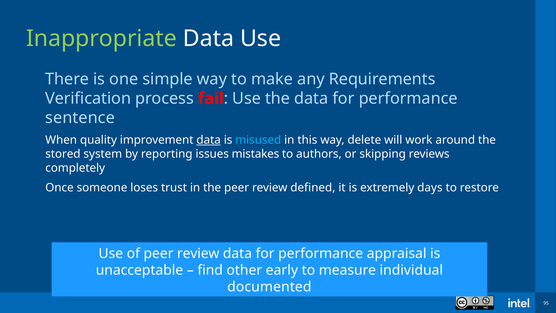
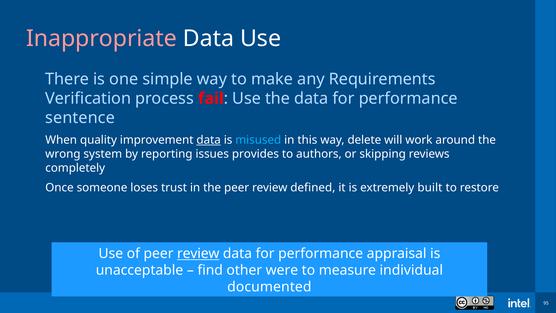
Inappropriate colour: light green -> pink (101, 38)
stored: stored -> wrong (63, 154)
mistakes: mistakes -> provides (255, 154)
days: days -> built (430, 188)
review underline: none -> present (198, 253)
early: early -> were (282, 270)
